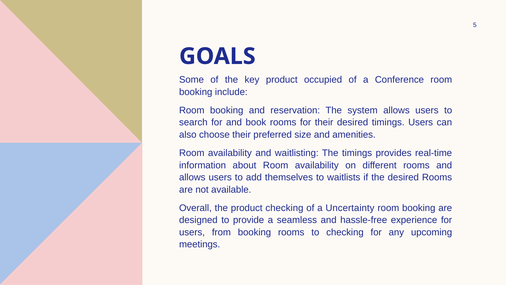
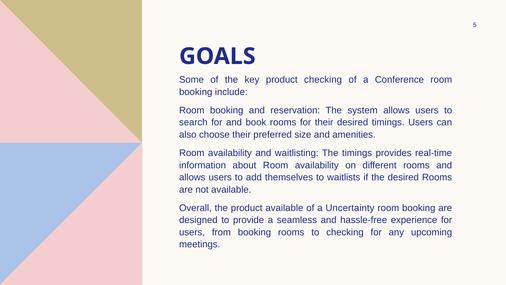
product occupied: occupied -> checking (323, 80)
product checking: checking -> available (284, 208)
